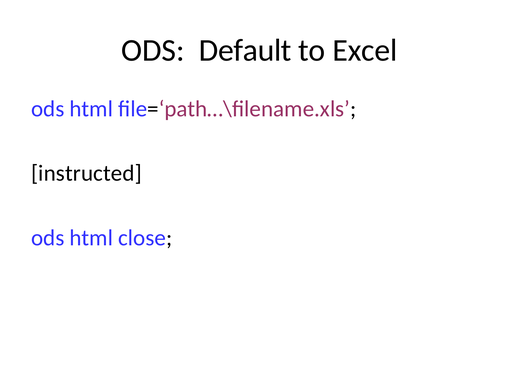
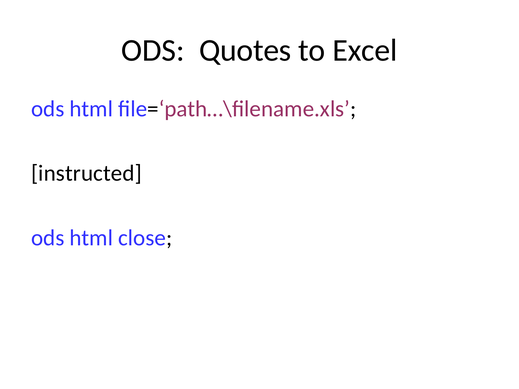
Default: Default -> Quotes (245, 50)
